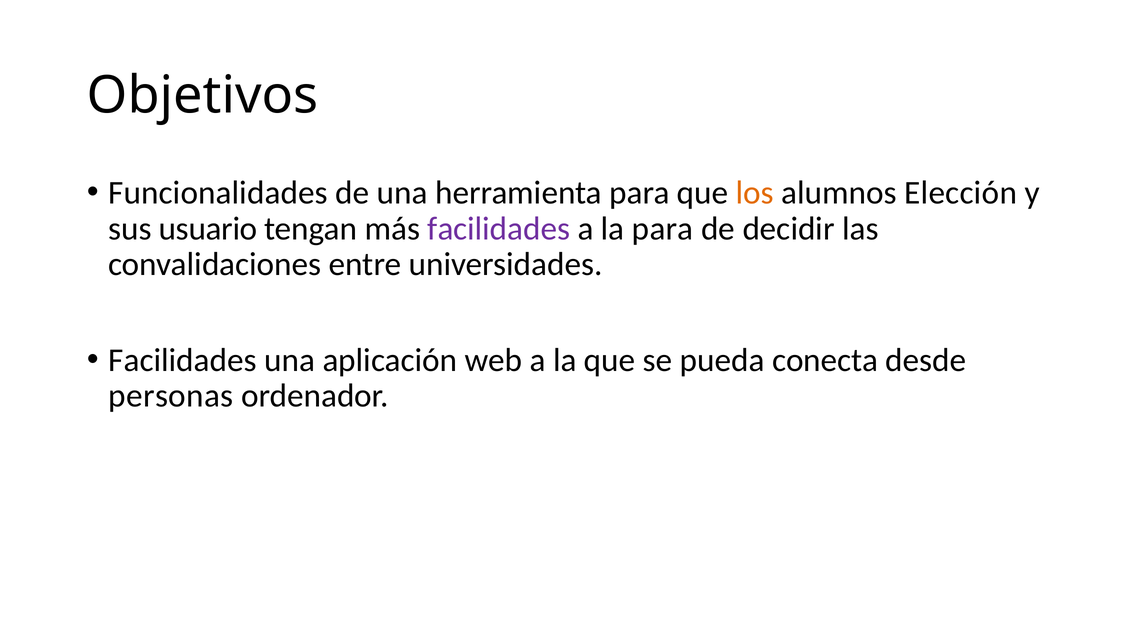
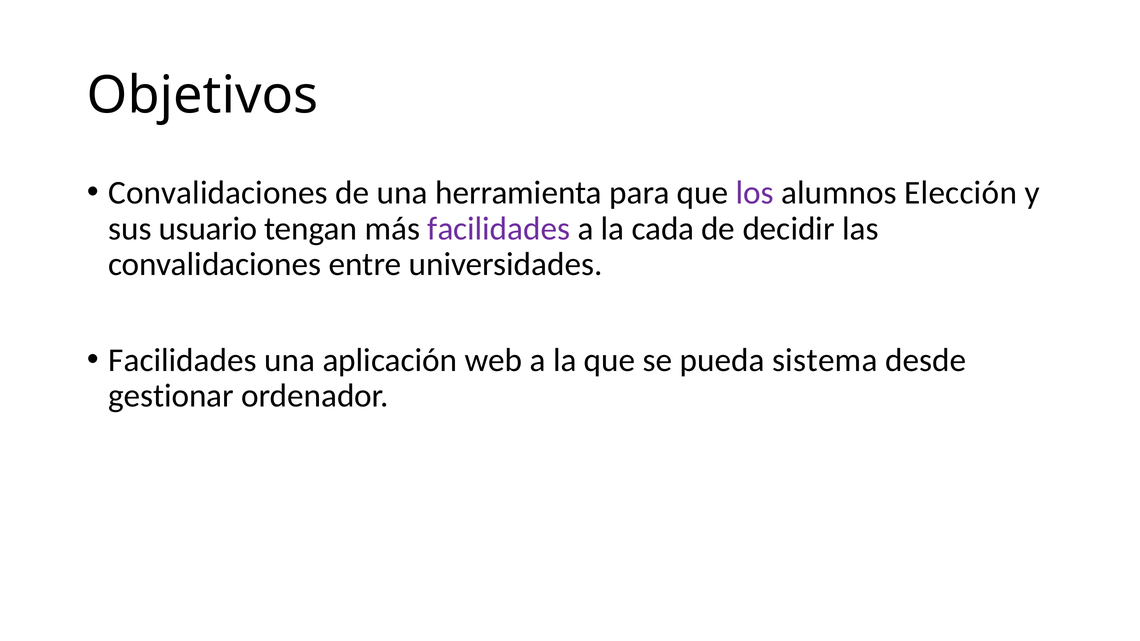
Funcionalidades: Funcionalidades -> Convalidaciones (218, 193)
los colour: orange -> purple (755, 193)
la para: para -> cada (663, 229)
conecta: conecta -> sistema (825, 360)
personas: personas -> gestionar (171, 396)
